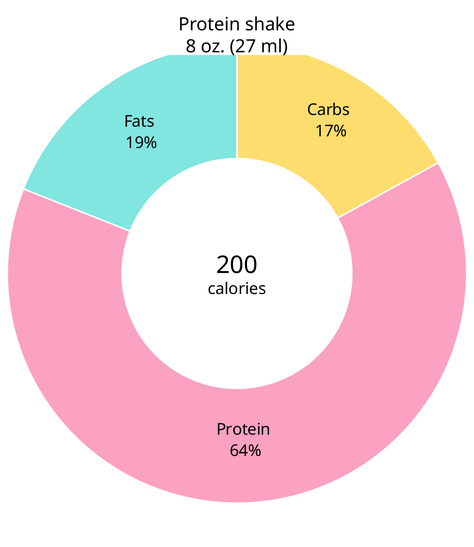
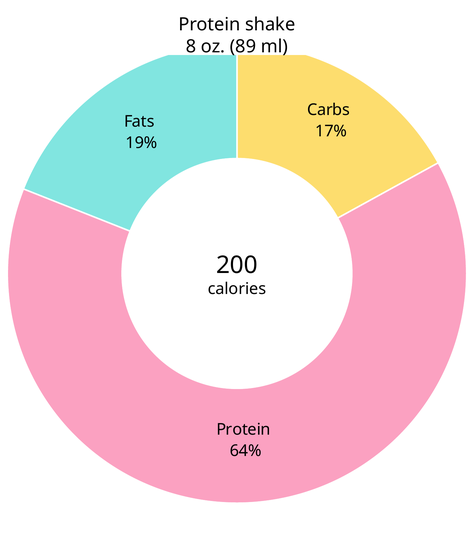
27: 27 -> 89 (243, 46)
